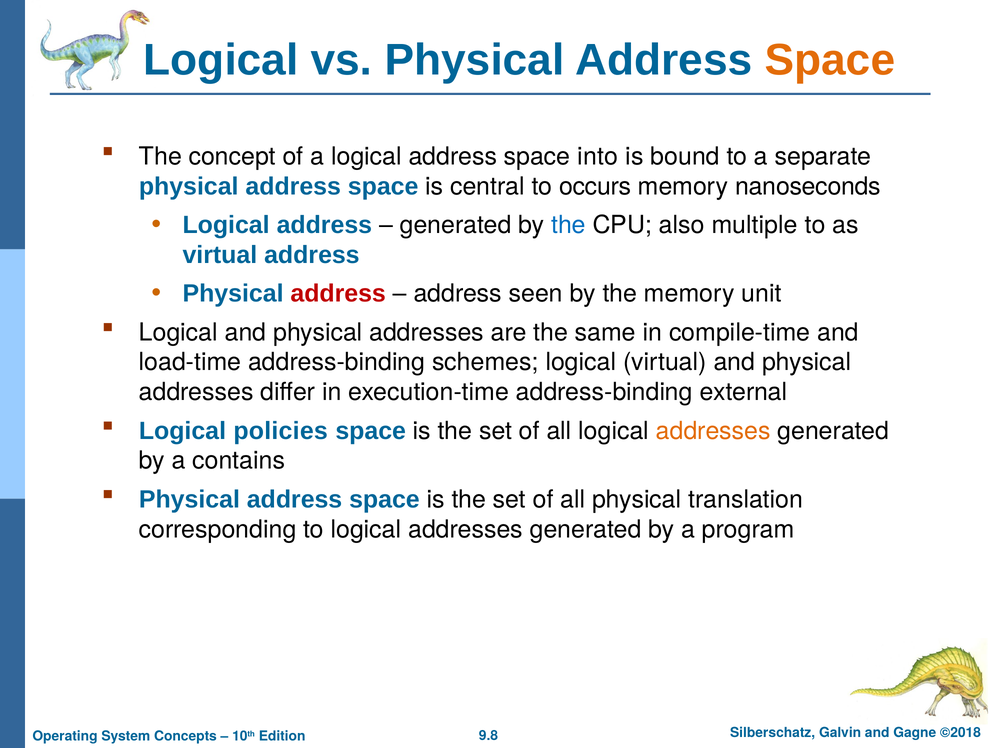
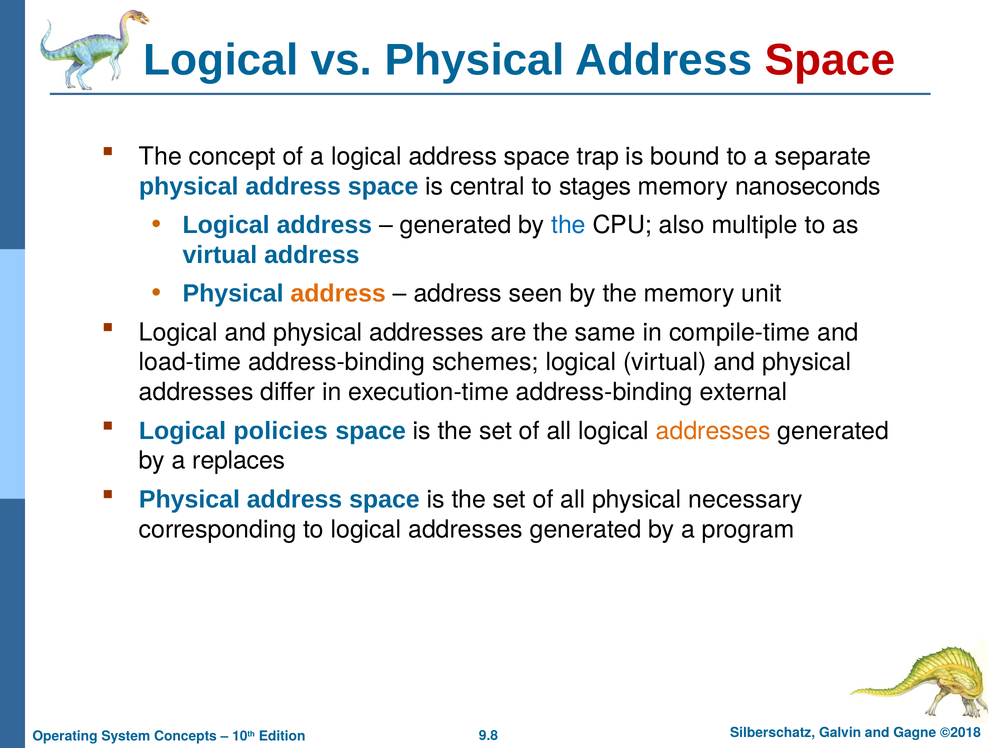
Space colour: orange -> red (830, 60)
into: into -> trap (598, 157)
occurs: occurs -> stages (595, 186)
address colour: red -> orange (338, 294)
contains: contains -> replaces (239, 461)
translation: translation -> necessary (746, 499)
